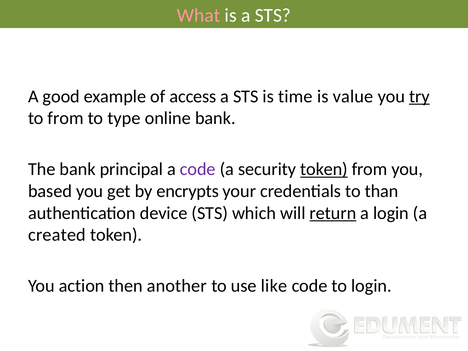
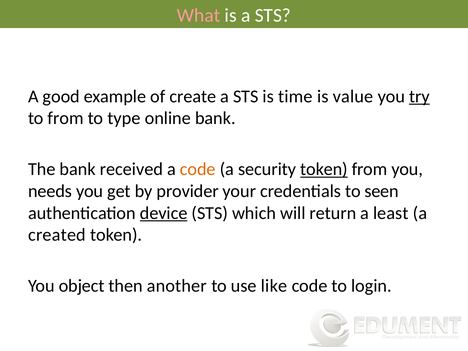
access: access -> create (193, 96)
principal: principal -> received (131, 169)
code colour: purple -> orange (198, 169)
based: based -> needs (50, 191)
encrypts: encrypts -> provider (188, 191)
than: than -> seen (382, 191)
device underline: none -> present (164, 213)
return underline: present -> none (333, 213)
a login: login -> least (391, 213)
action: action -> object (82, 286)
